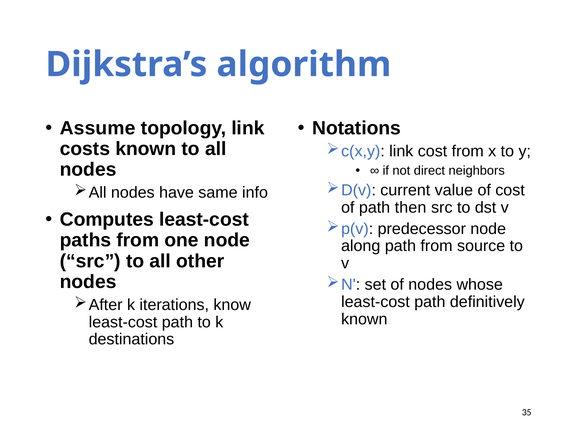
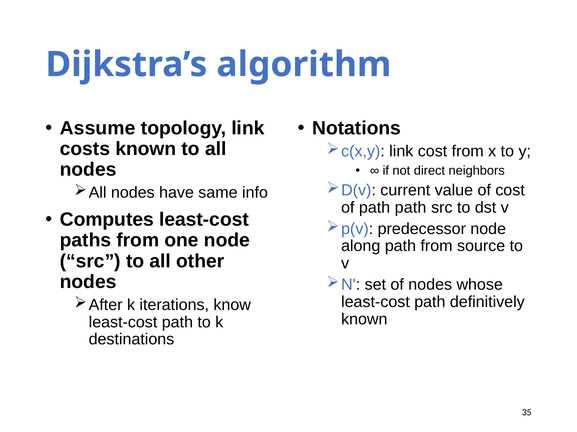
path then: then -> path (411, 208)
